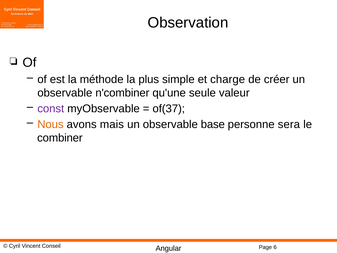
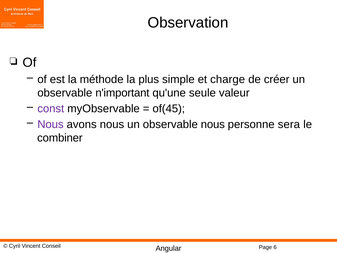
n'combiner: n'combiner -> n'important (122, 93)
of(37: of(37 -> of(45 (169, 108)
Nous colour: orange -> purple (50, 124)
avons mais: mais -> nous (112, 124)
observable base: base -> nous (213, 124)
